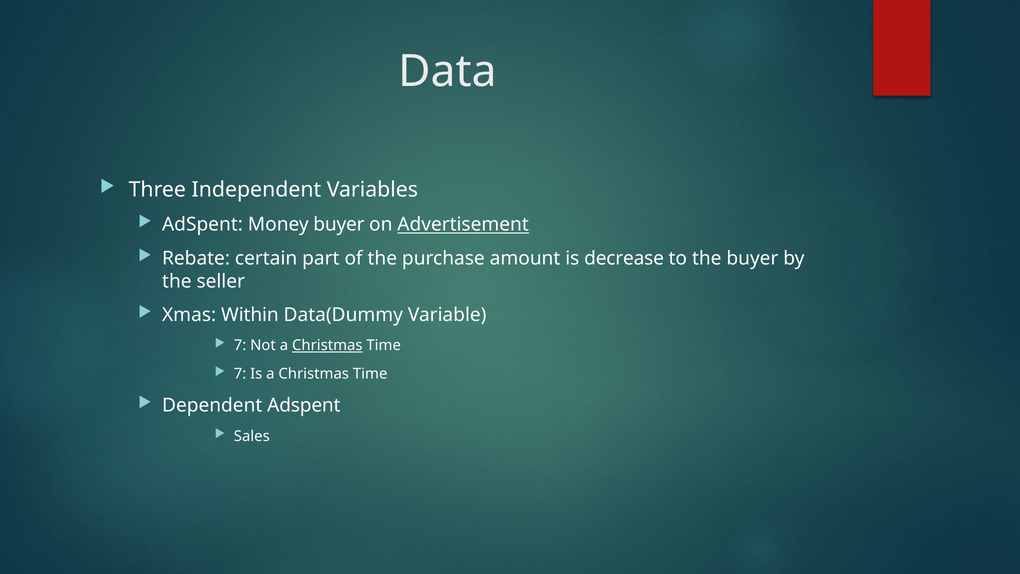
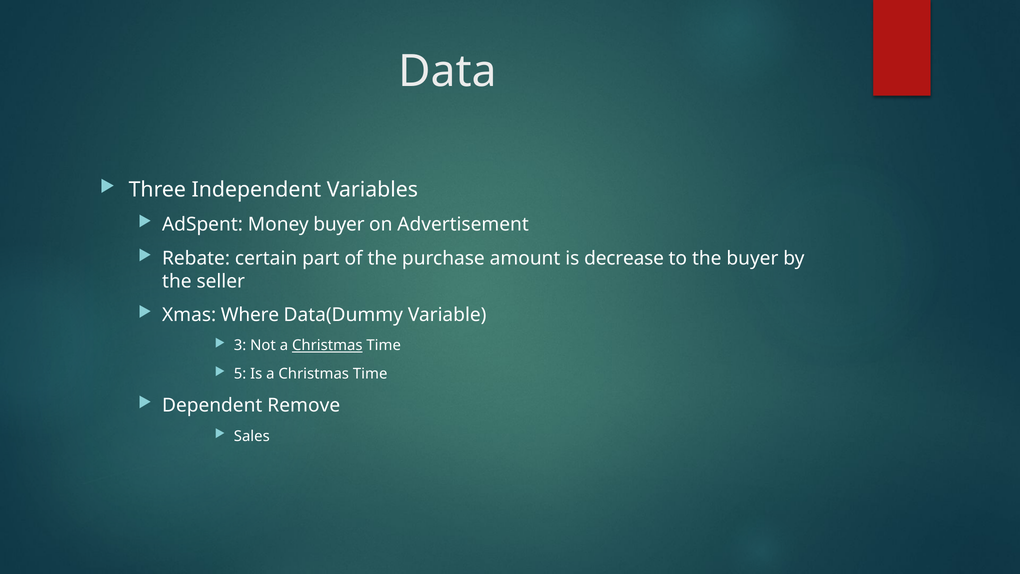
Advertisement underline: present -> none (463, 225)
Within: Within -> Where (250, 315)
7: 7 -> 3 (240, 345)
7: 7 -> 5 (240, 374)
Dependent Adspent: Adspent -> Remove (304, 405)
